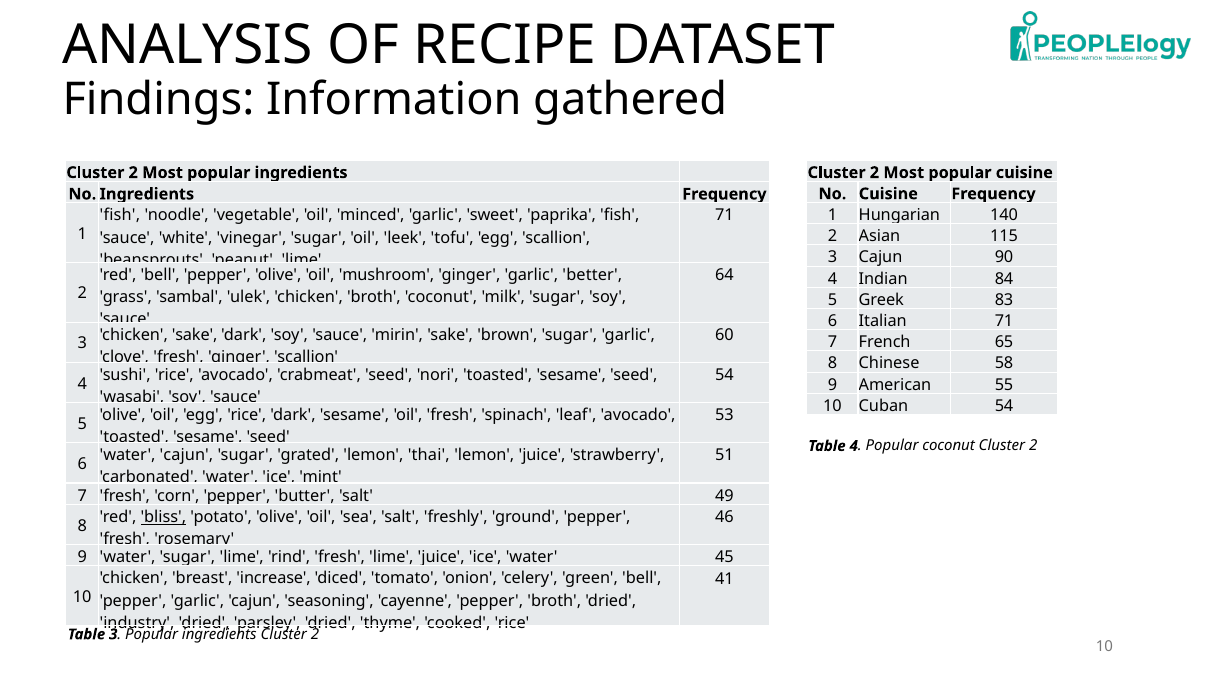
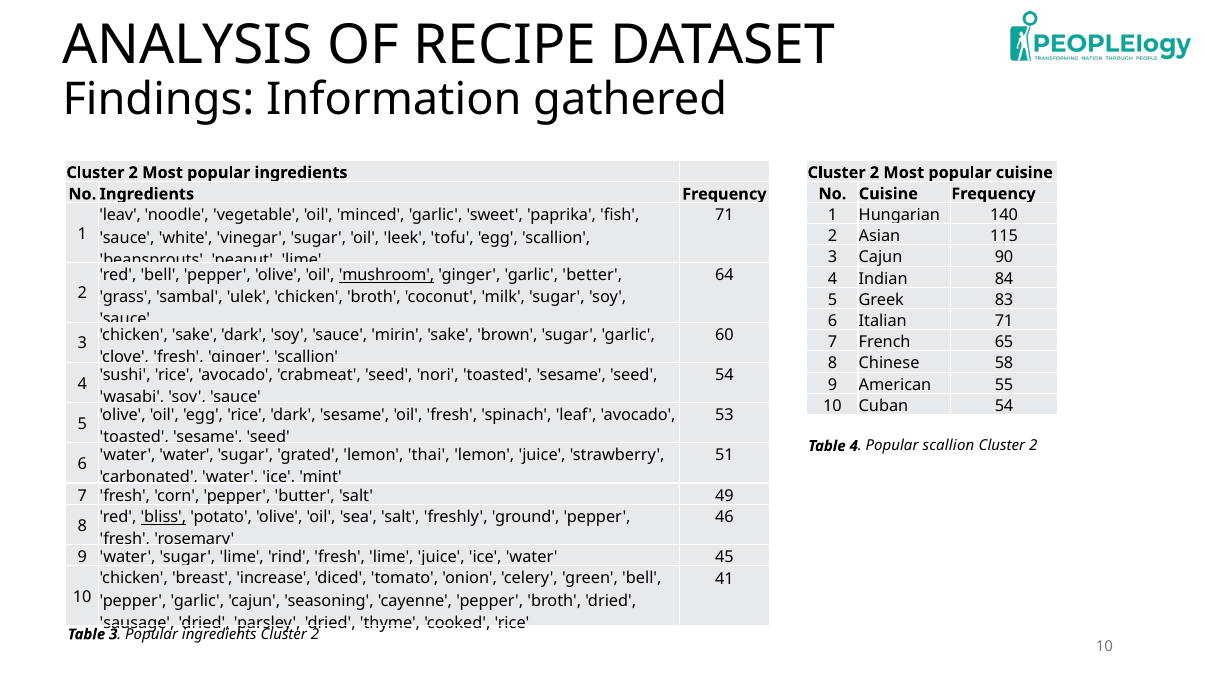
fish: fish -> leav (120, 215)
mushroom underline: none -> present (387, 275)
Popular coconut: coconut -> scallion (948, 446)
water cajun: cajun -> water (187, 455)
industry: industry -> sausage (137, 623)
